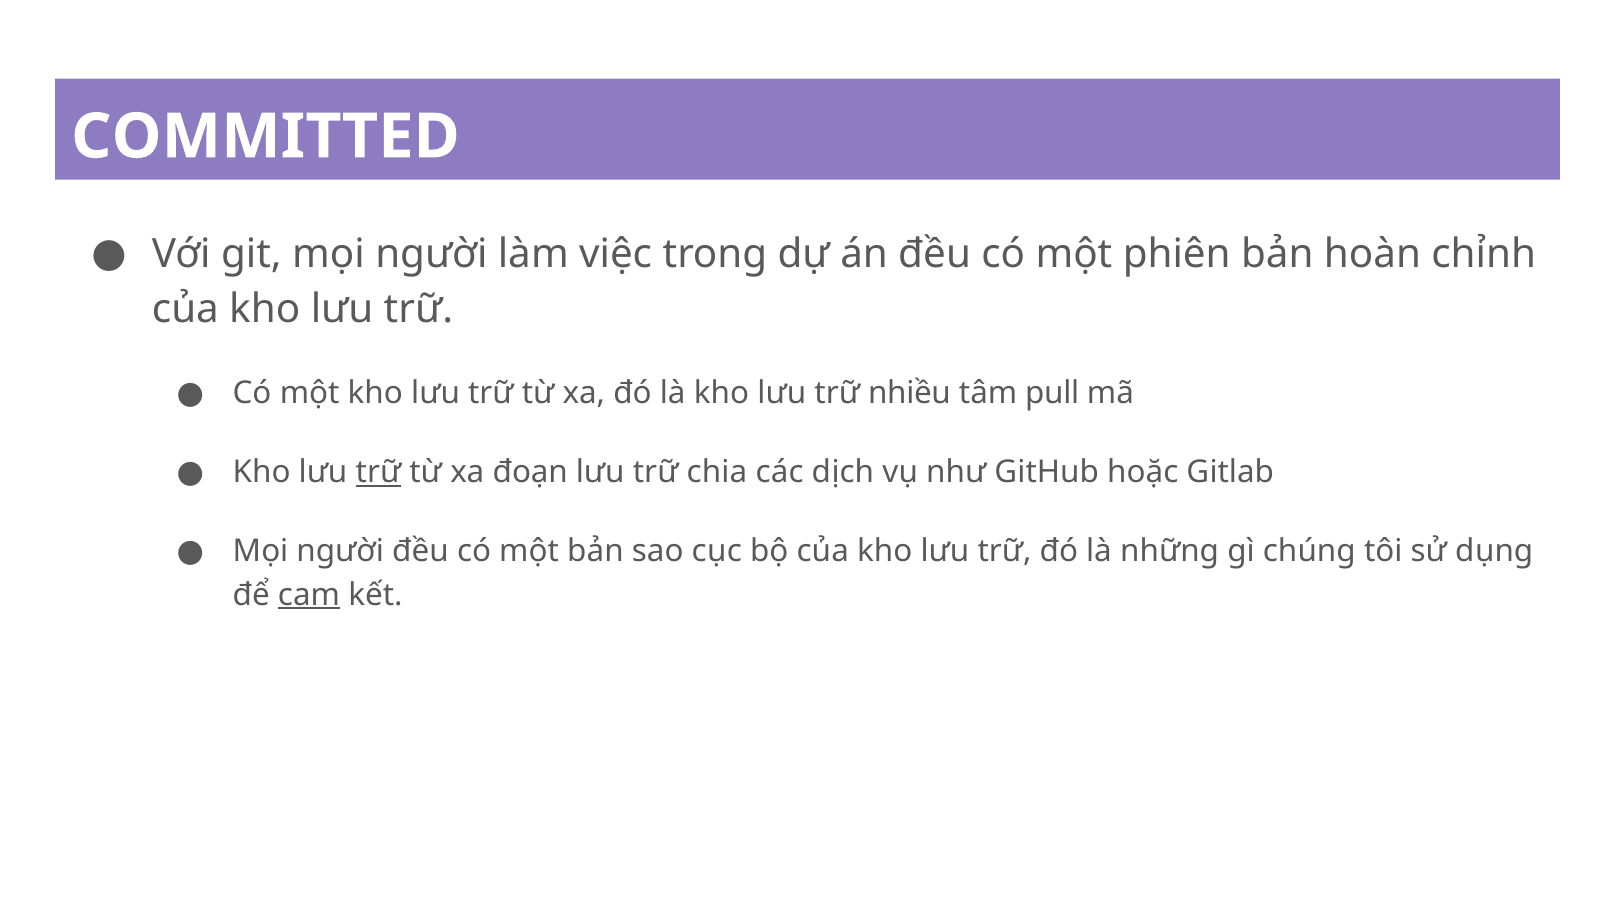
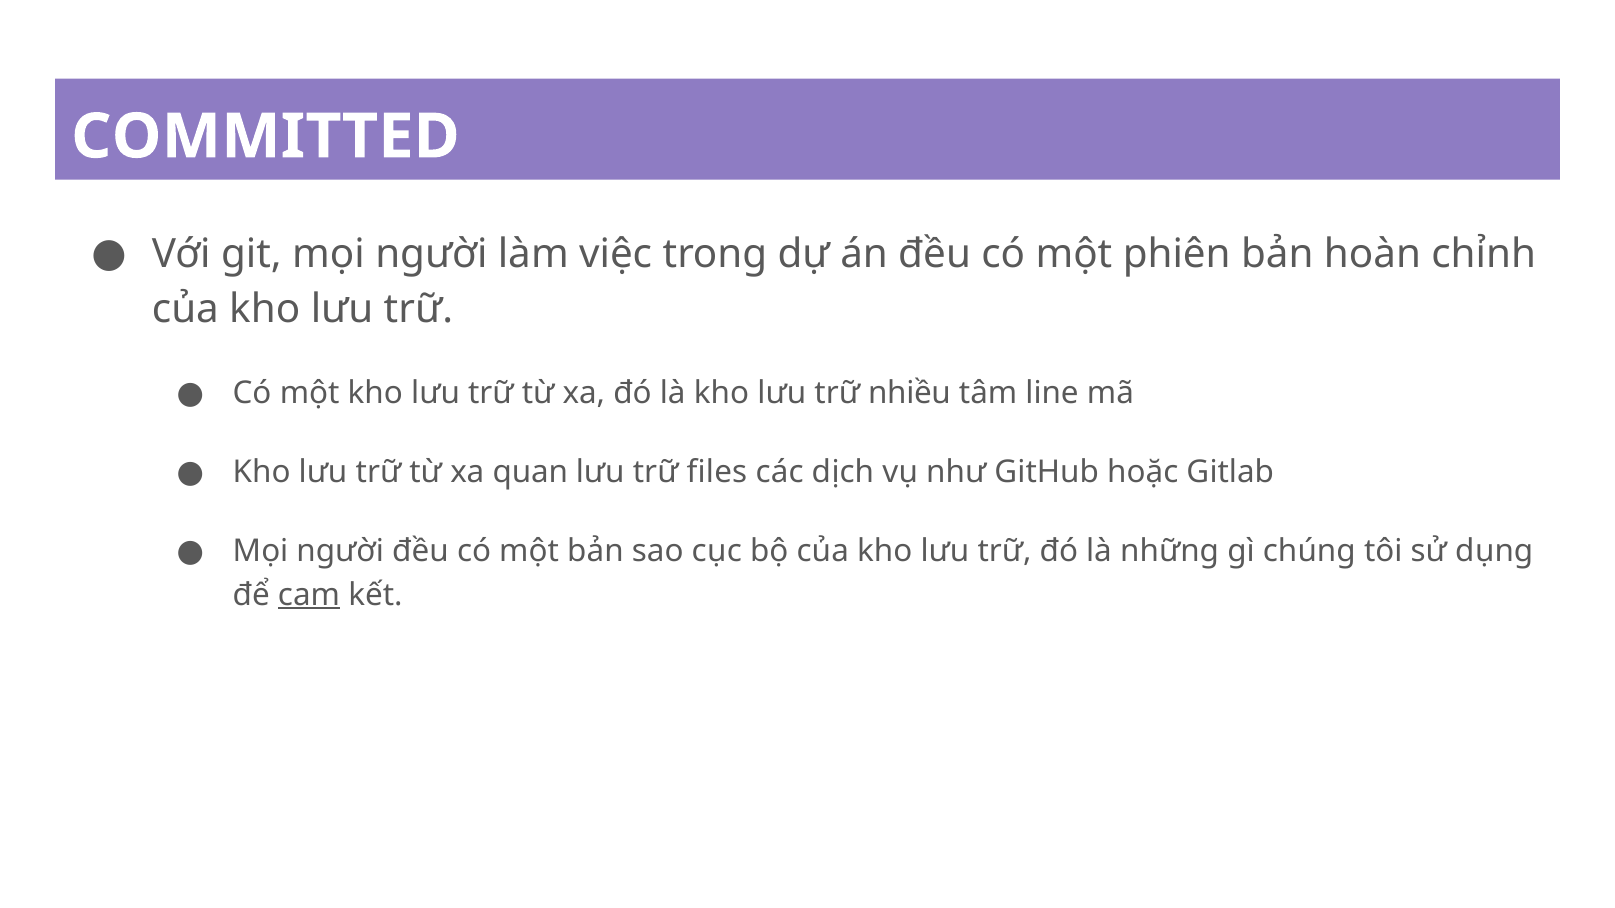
pull: pull -> line (1052, 394)
trữ underline: present -> none (378, 473)
đoạn: đoạn -> quan (530, 473)
chia: chia -> files (717, 473)
